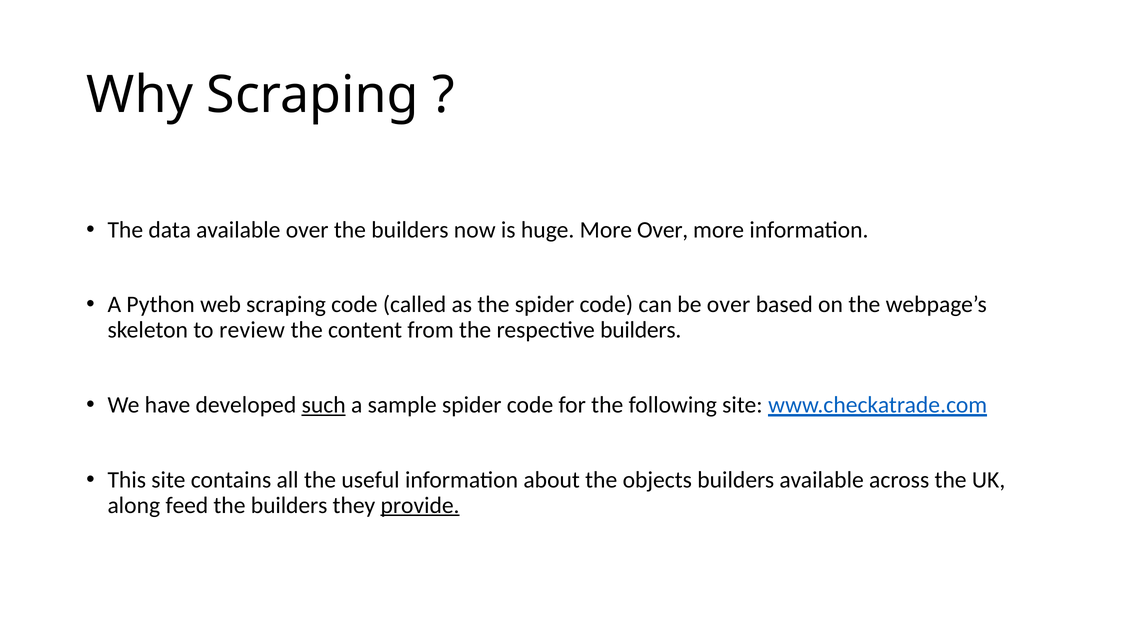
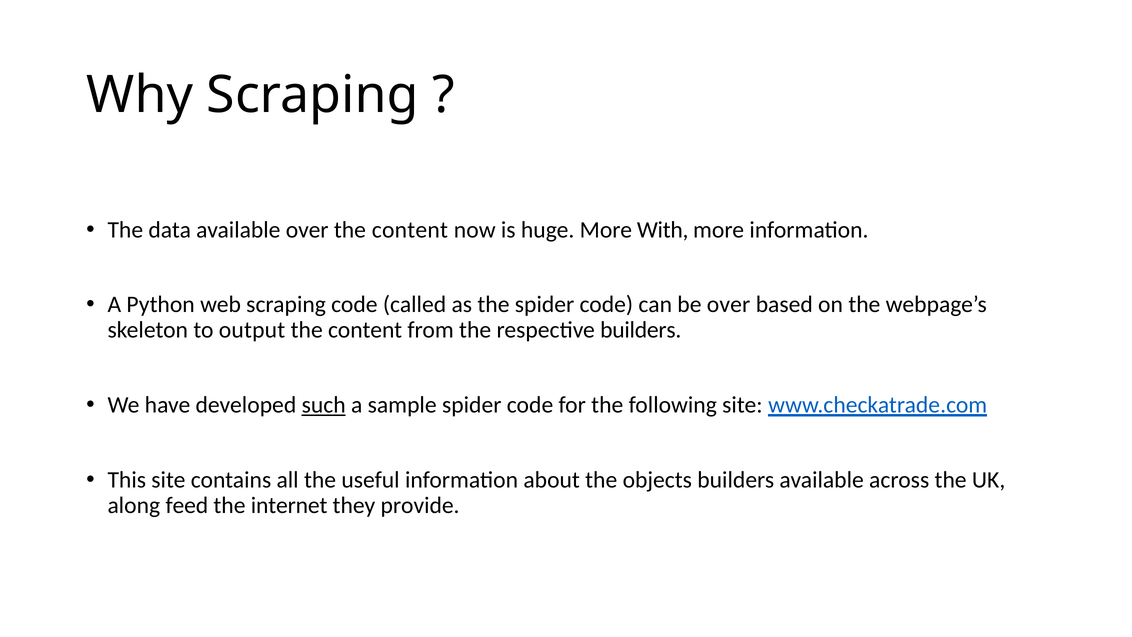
over the builders: builders -> content (410, 230)
More Over: Over -> With (663, 230)
review: review -> output (252, 330)
builders: builders -> internet (289, 505)
provide underline: present -> none (420, 505)
